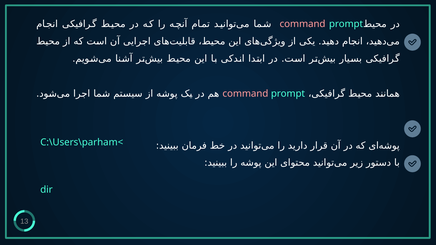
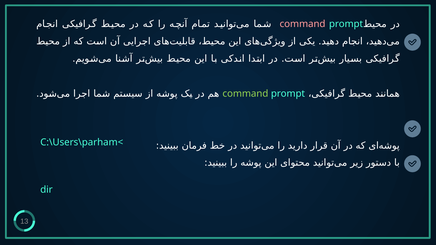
command colour: pink -> light green (245, 94)
